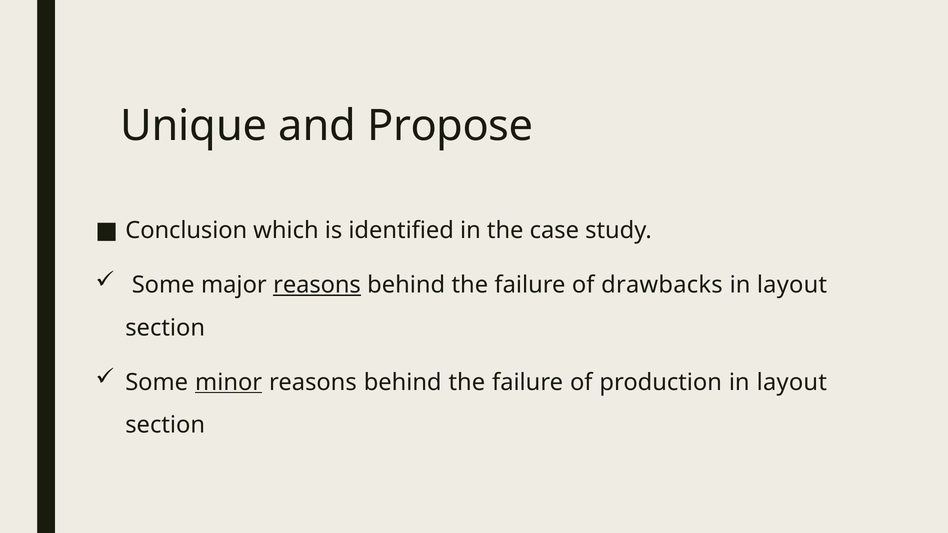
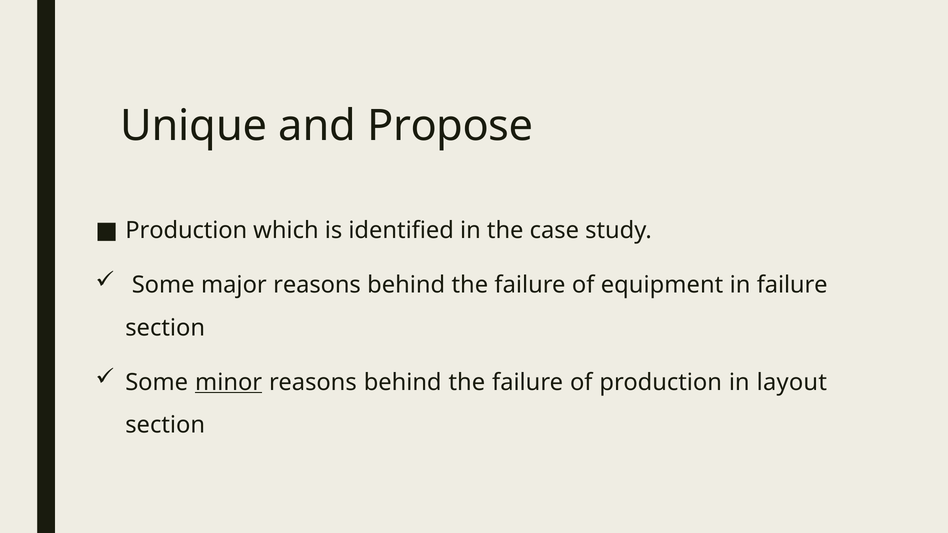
Conclusion: Conclusion -> Production (186, 231)
reasons underline: present -> none (317, 285)
drawbacks: drawbacks -> equipment (662, 285)
layout: layout -> failure (792, 285)
